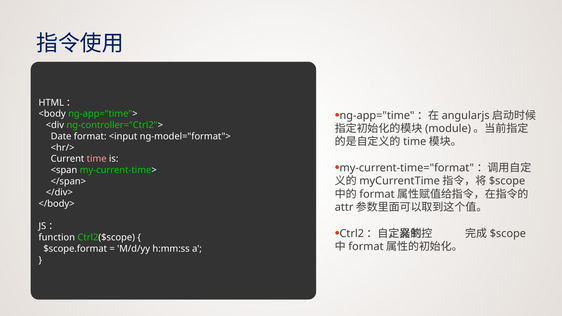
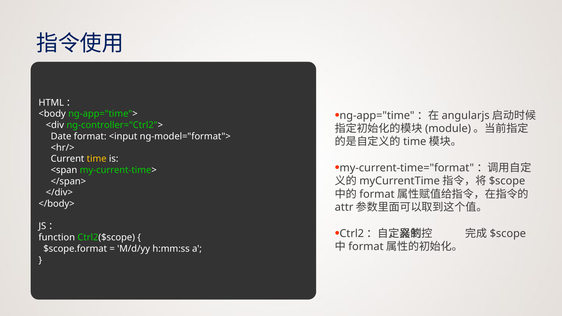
time colour: pink -> yellow (97, 159)
